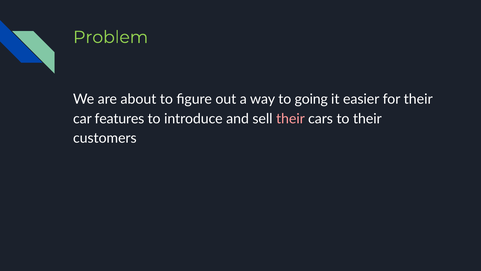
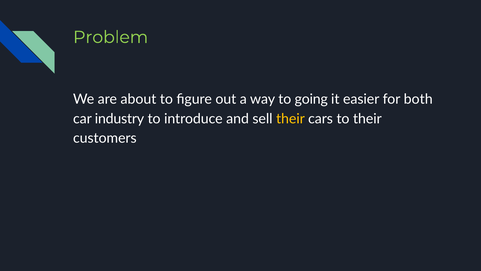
for their: their -> both (418, 99)
features: features -> industry (119, 119)
their colour: pink -> yellow (290, 119)
